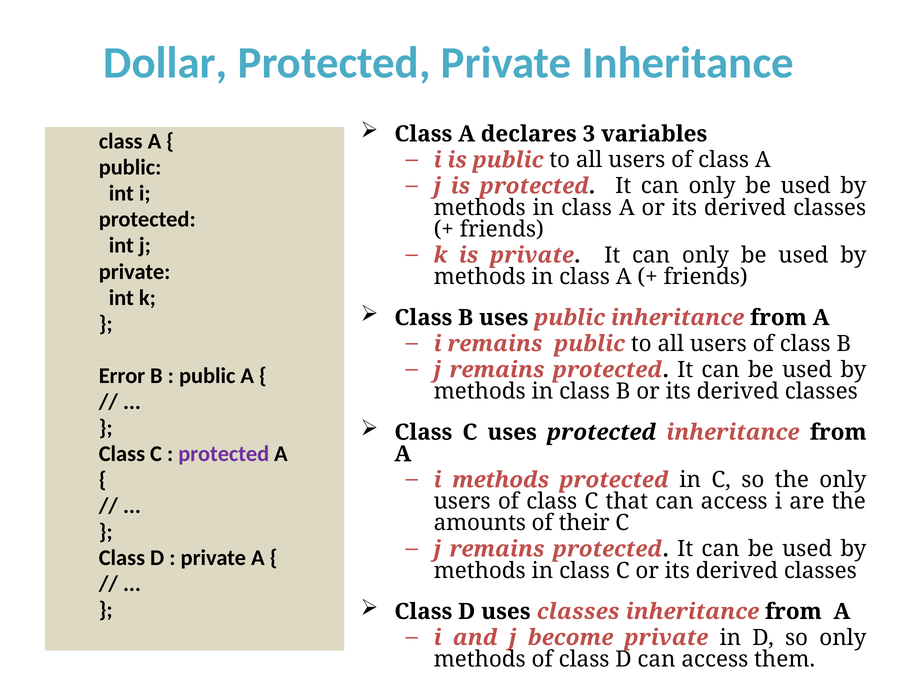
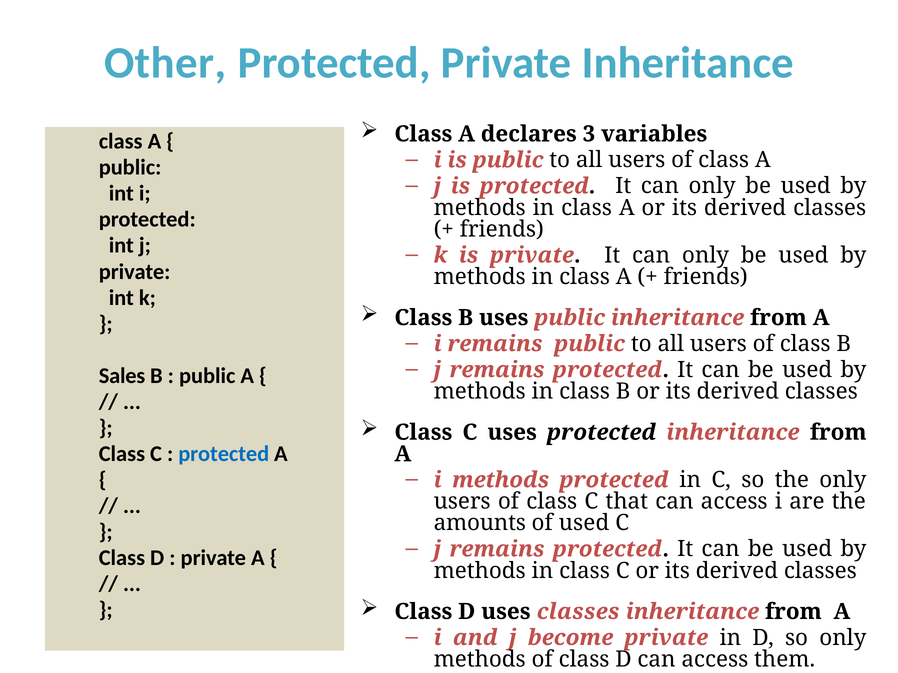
Dollar: Dollar -> Other (165, 63)
Error: Error -> Sales (122, 376)
protected colour: purple -> blue (224, 454)
of their: their -> used (584, 523)
